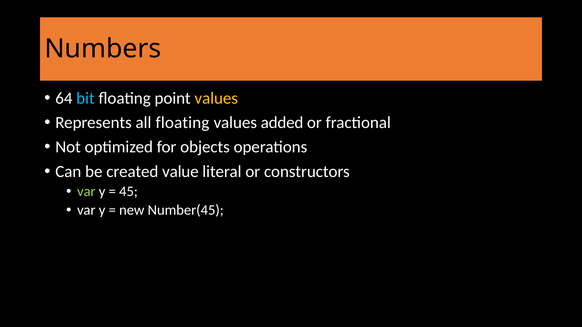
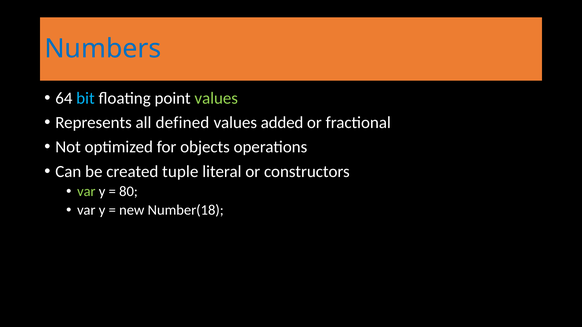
Numbers colour: black -> blue (103, 49)
values colour: yellow -> light green (216, 98)
all floating: floating -> defined (182, 123)
value: value -> tuple (180, 172)
45: 45 -> 80 (128, 192)
Number(45: Number(45 -> Number(18 (186, 210)
